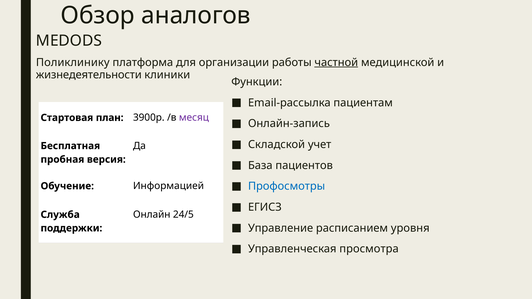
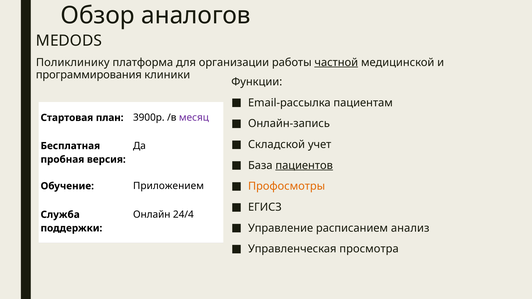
жизнедеятельности: жизнедеятельности -> программирования (89, 75)
пациентов underline: none -> present (304, 166)
Профосмотры colour: blue -> orange (287, 186)
Информацией: Информацией -> Приложением (168, 186)
24/5: 24/5 -> 24/4 (183, 215)
уровня: уровня -> анализ (410, 228)
